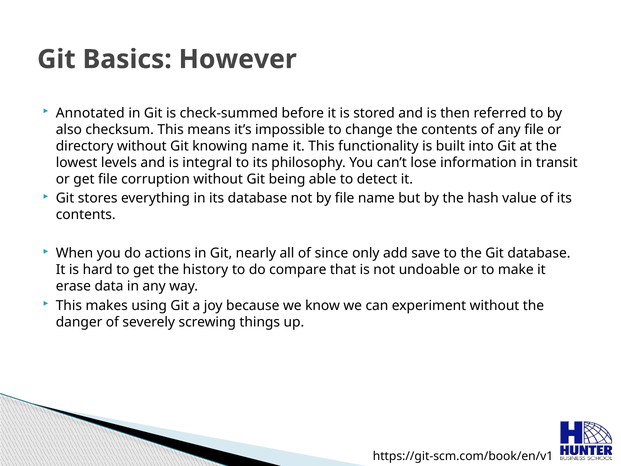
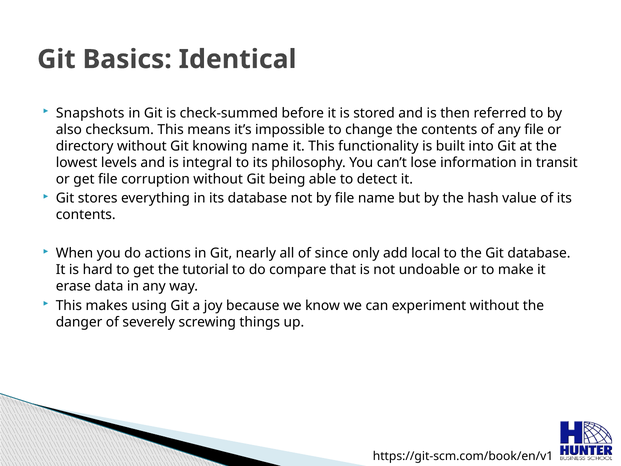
However: However -> Identical (238, 59)
Annotated: Annotated -> Snapshots (90, 113)
save: save -> local (426, 253)
history: history -> tutorial (206, 270)
